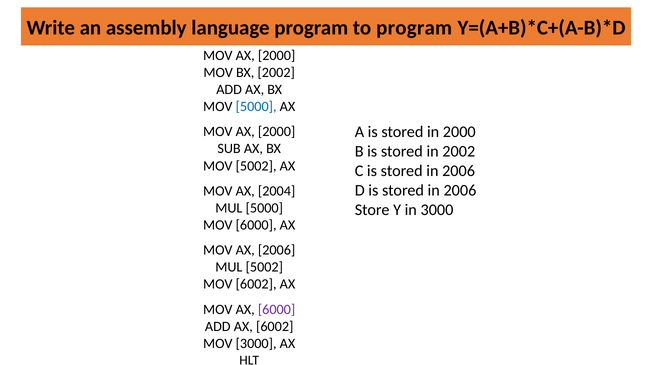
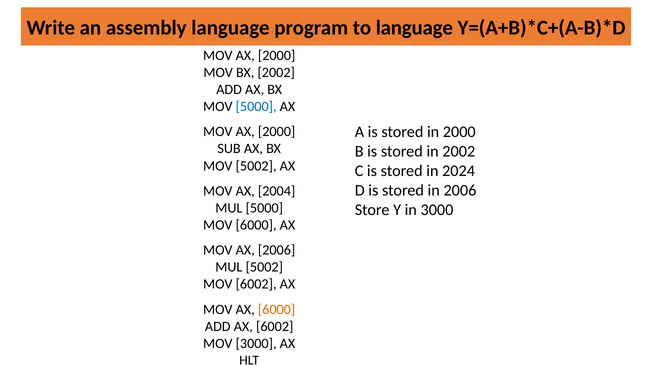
to program: program -> language (414, 28)
2006: 2006 -> 2024 (459, 171)
6000 colour: purple -> orange (277, 309)
